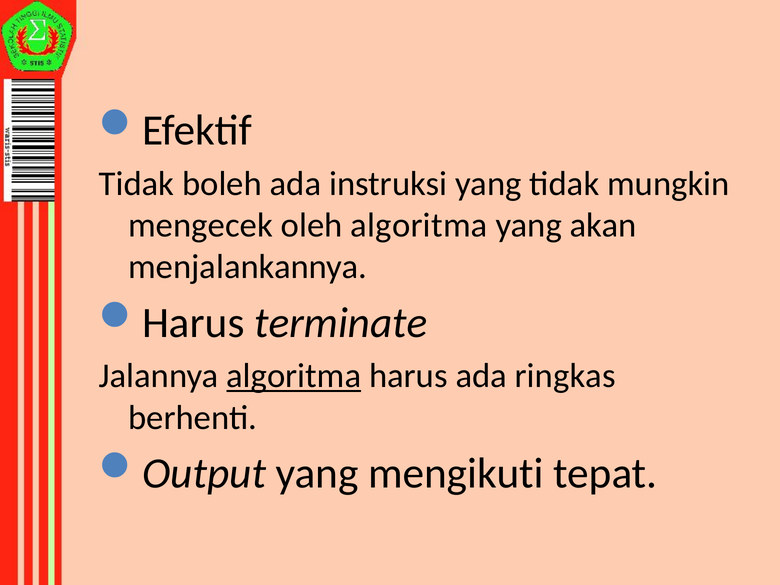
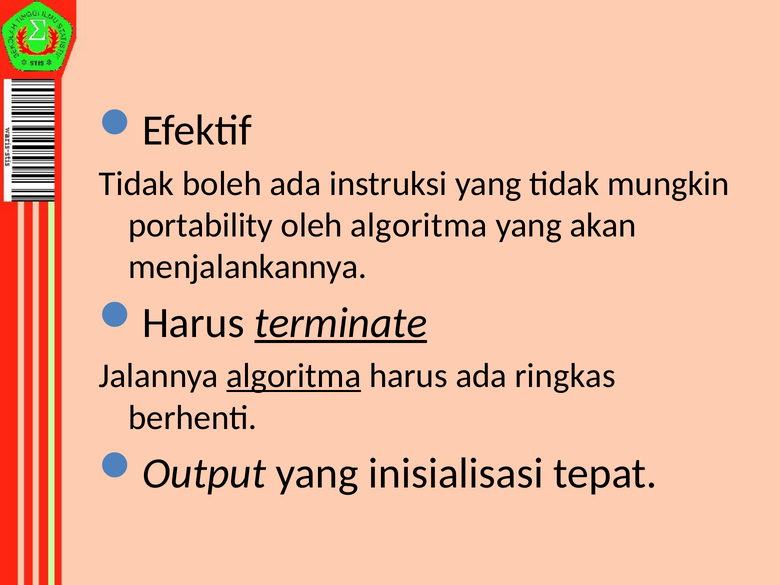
mengecek: mengecek -> portability (201, 225)
terminate underline: none -> present (341, 323)
mengikuti: mengikuti -> inisialisasi (456, 474)
